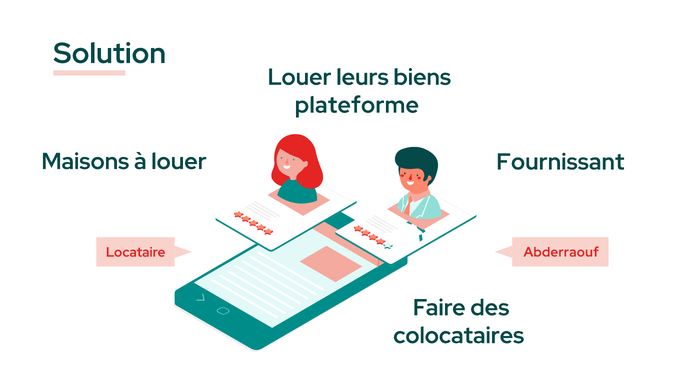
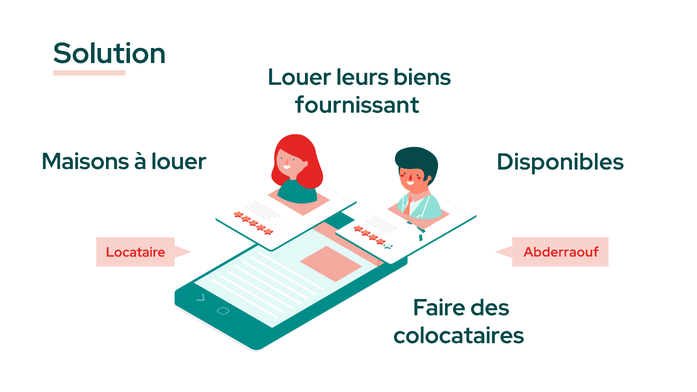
plateforme: plateforme -> fournissant (357, 105)
Fournissant: Fournissant -> Disponibles (560, 162)
